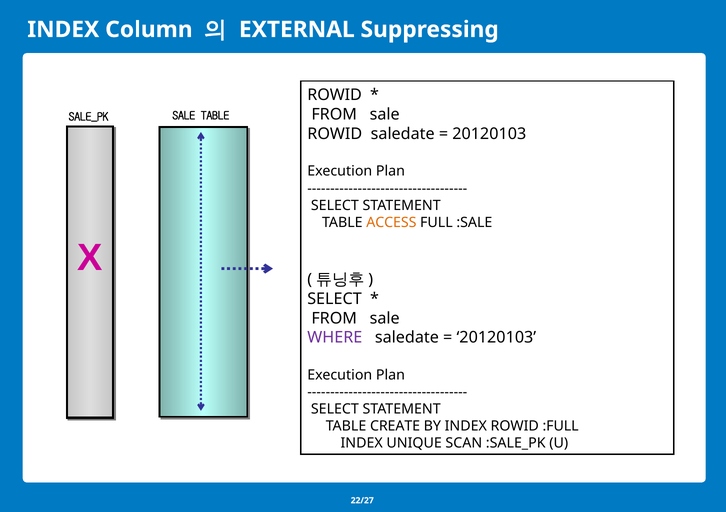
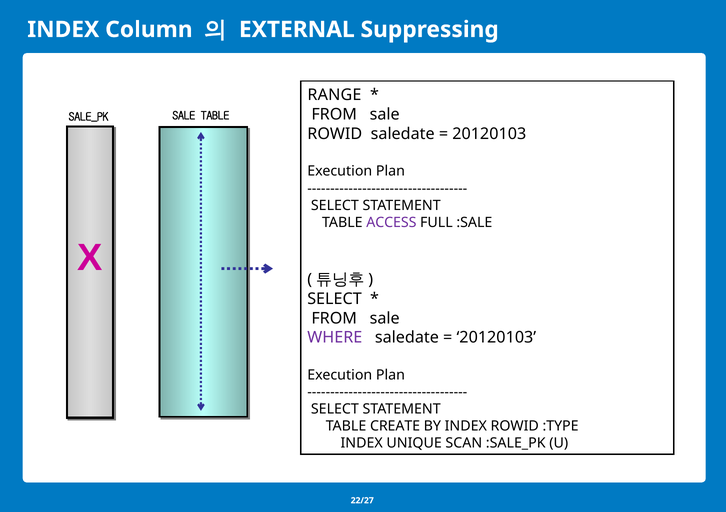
ROWID: ROWID -> RANGE (334, 95)
ACCESS colour: orange -> purple (391, 223)
:FULL: :FULL -> :TYPE (561, 426)
